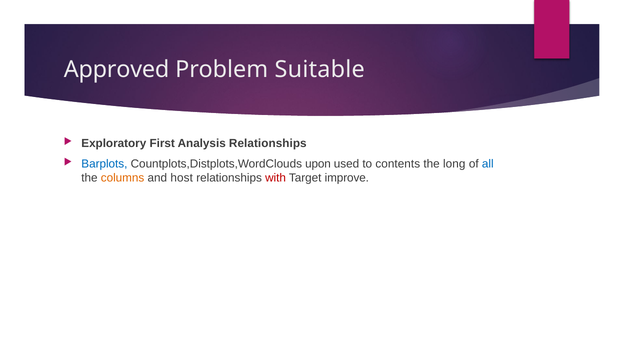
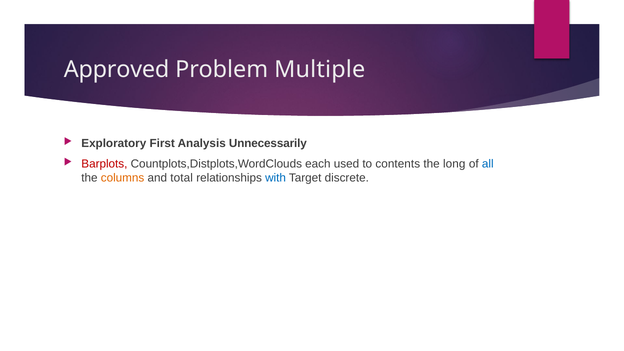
Suitable: Suitable -> Multiple (320, 70)
Analysis Relationships: Relationships -> Unnecessarily (268, 143)
Barplots colour: blue -> red (104, 164)
upon: upon -> each (318, 164)
host: host -> total (182, 178)
with colour: red -> blue (276, 178)
improve: improve -> discrete (347, 178)
